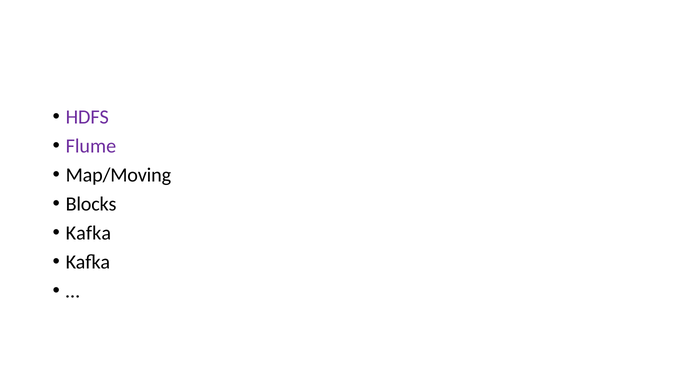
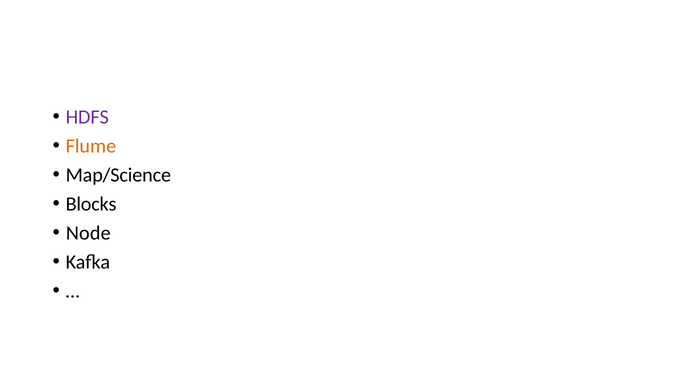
Flume colour: purple -> orange (91, 146)
Map/Moving: Map/Moving -> Map/Science (118, 175)
Kafka: Kafka -> Node (88, 233)
